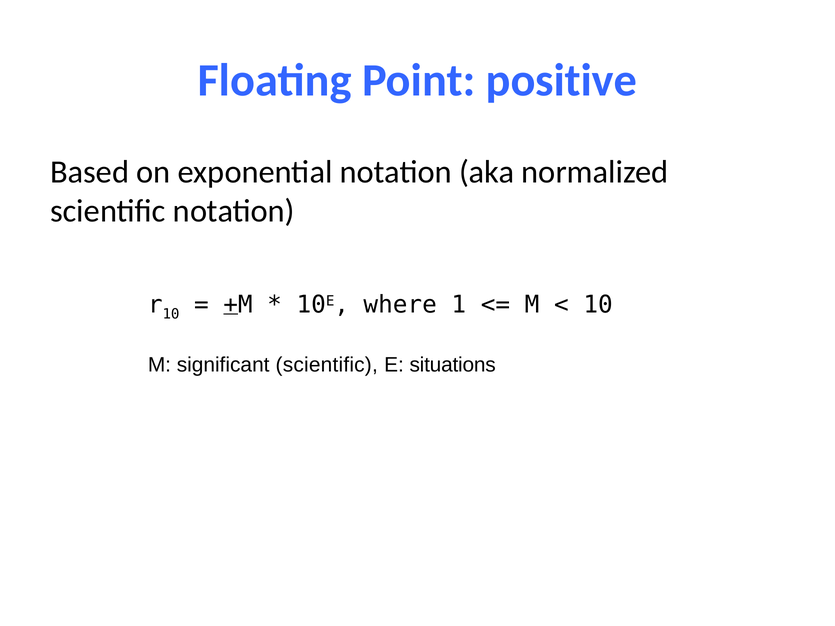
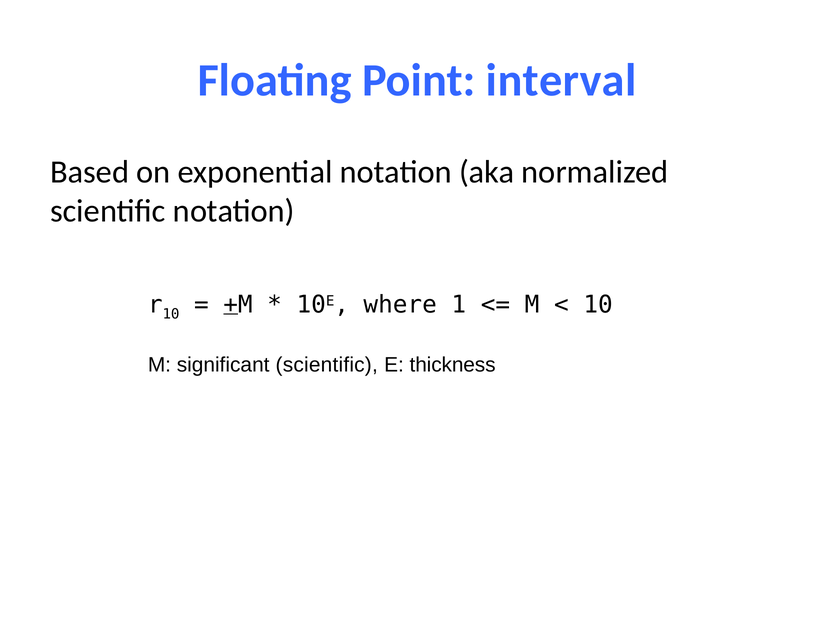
positive: positive -> interval (561, 80)
situations: situations -> thickness (453, 365)
